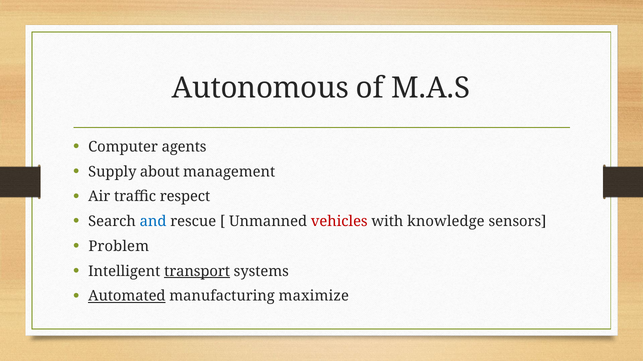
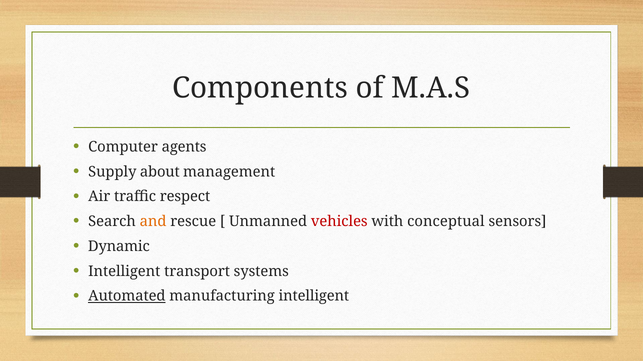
Autonomous: Autonomous -> Components (260, 88)
and colour: blue -> orange (153, 222)
knowledge: knowledge -> conceptual (446, 222)
Problem: Problem -> Dynamic (119, 247)
transport underline: present -> none (197, 272)
manufacturing maximize: maximize -> intelligent (314, 297)
